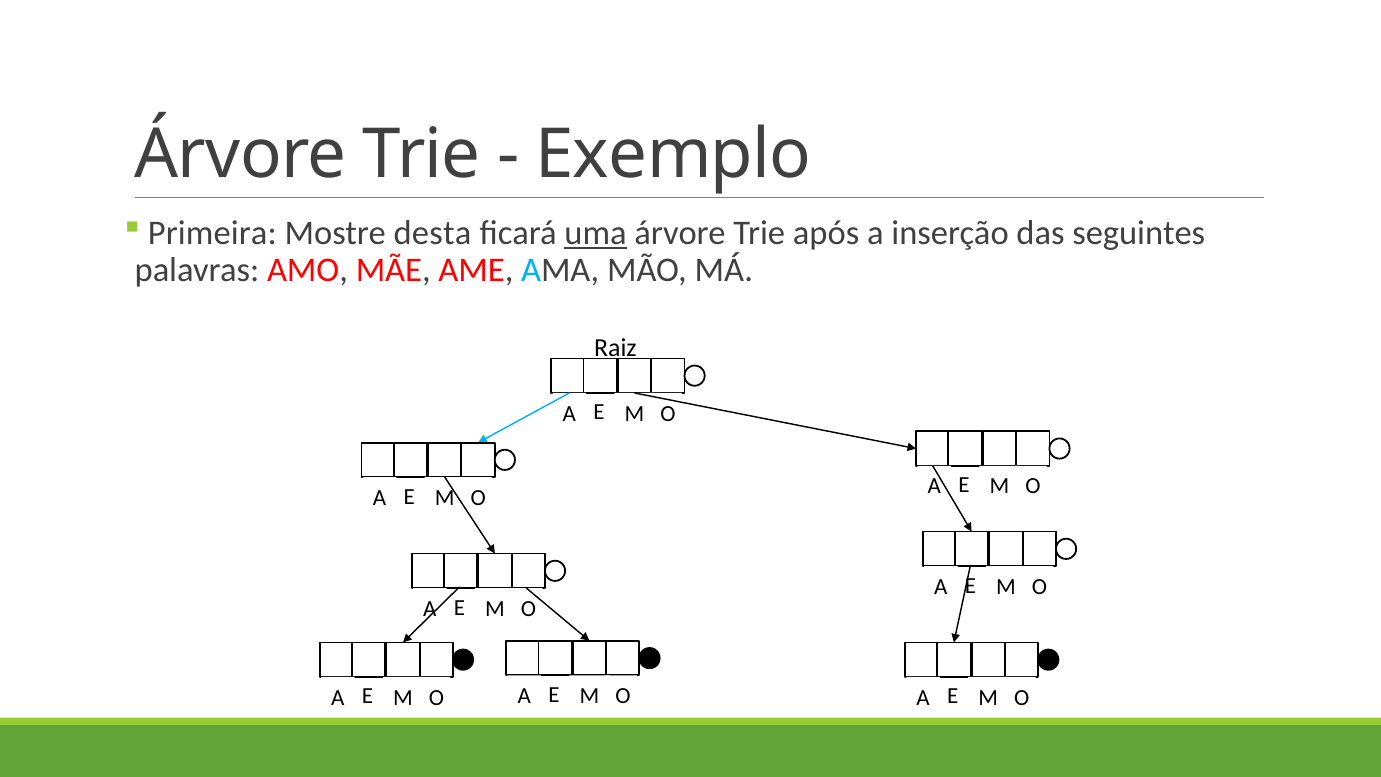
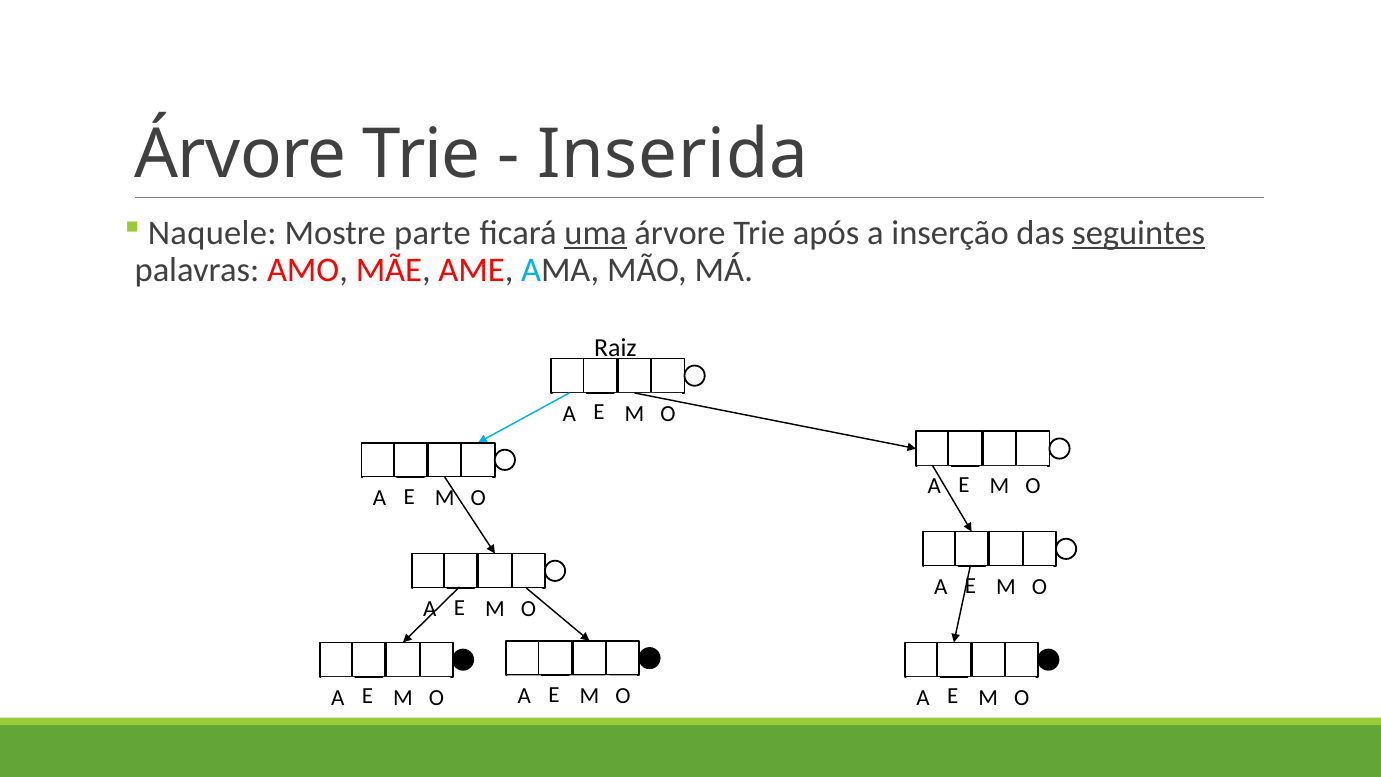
Exemplo: Exemplo -> Inserida (673, 155)
Primeira: Primeira -> Naquele (212, 233)
desta: desta -> parte (432, 233)
seguintes underline: none -> present (1139, 233)
